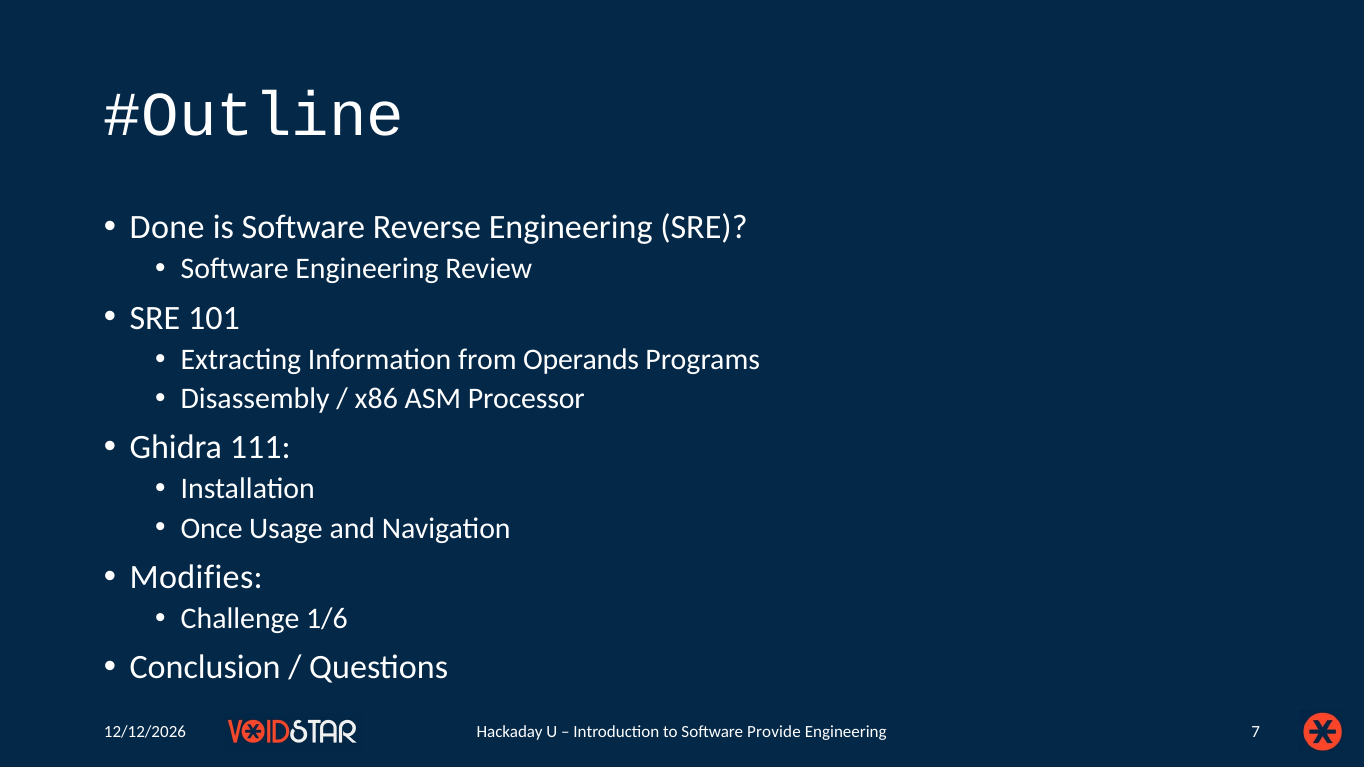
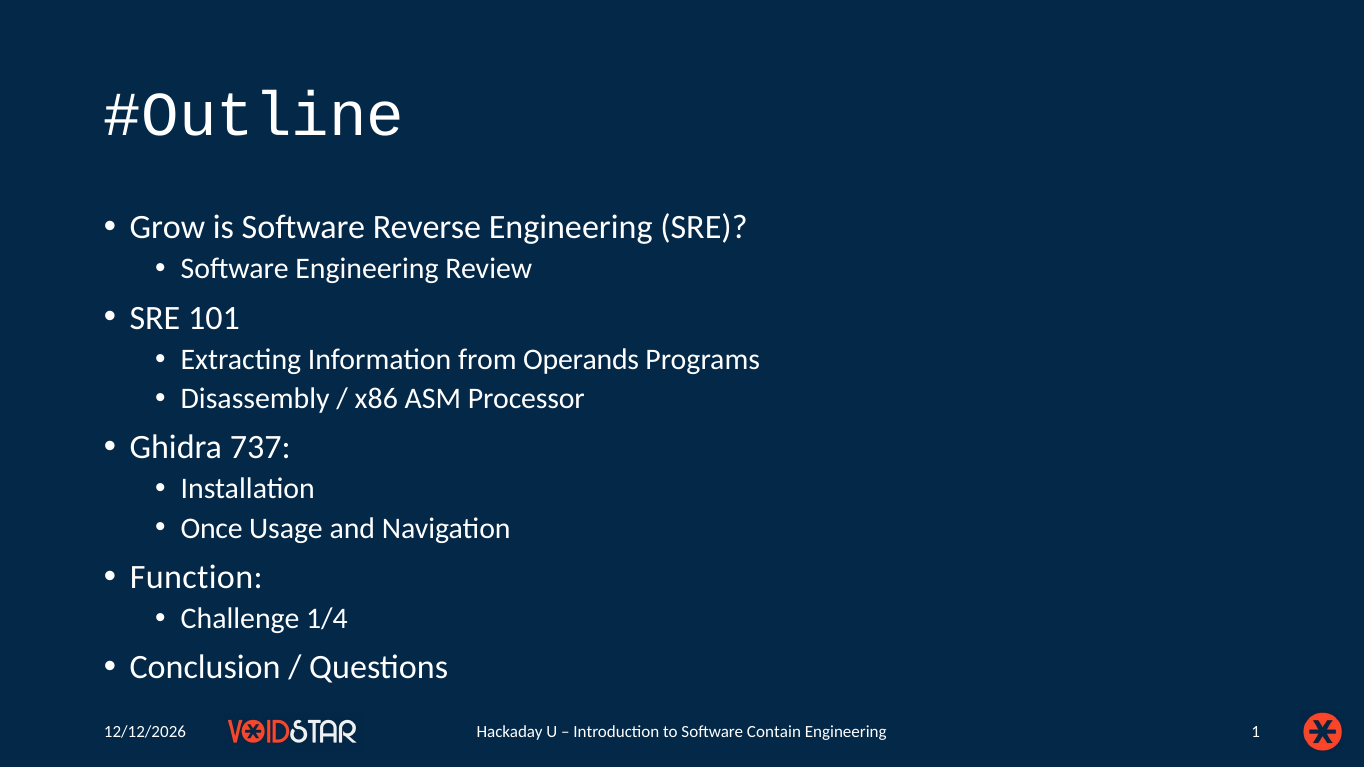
Done: Done -> Grow (167, 228)
111: 111 -> 737 (260, 448)
Modifies: Modifies -> Function (196, 577)
1/6: 1/6 -> 1/4 (327, 619)
Provide: Provide -> Contain (774, 733)
7: 7 -> 1 (1256, 733)
